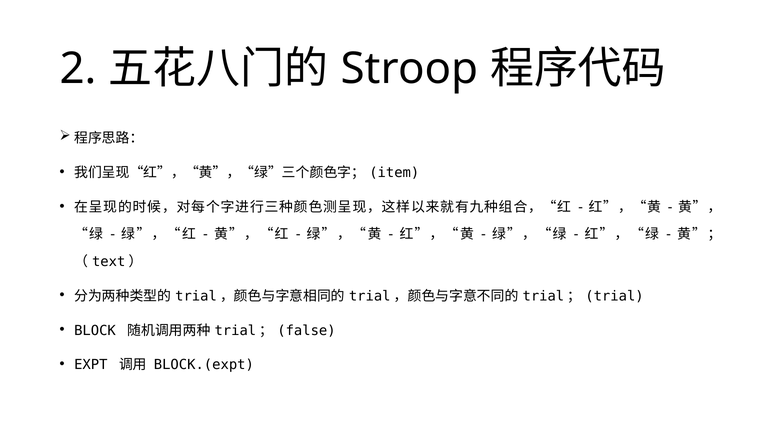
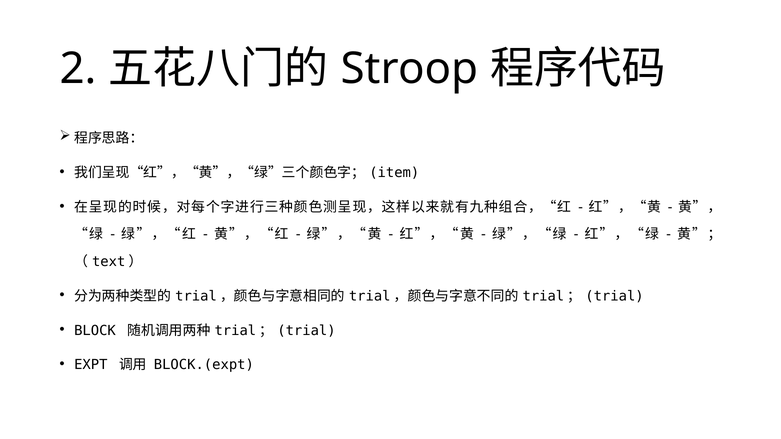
false: false -> trial (306, 331)
